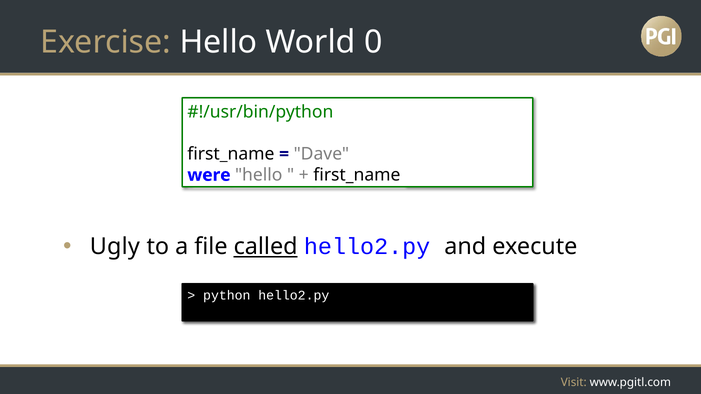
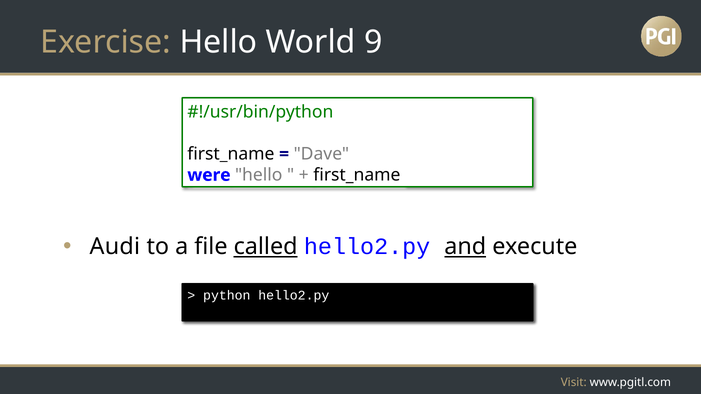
0: 0 -> 9 (373, 42)
Ugly: Ugly -> Audi (115, 247)
and underline: none -> present (465, 247)
